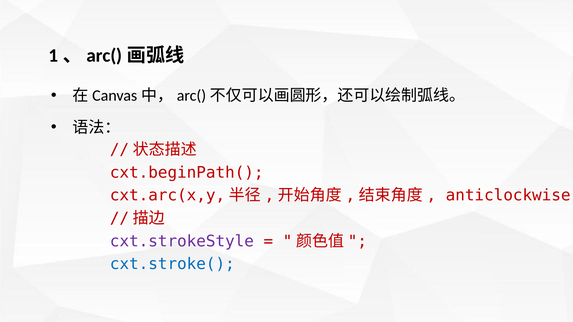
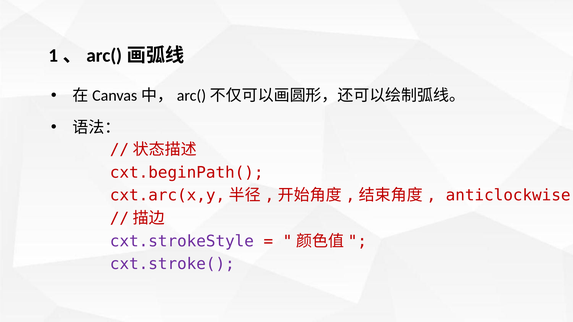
cxt.stroke( colour: blue -> purple (172, 264)
